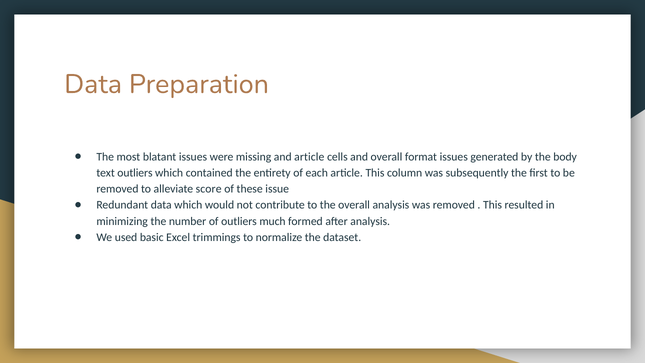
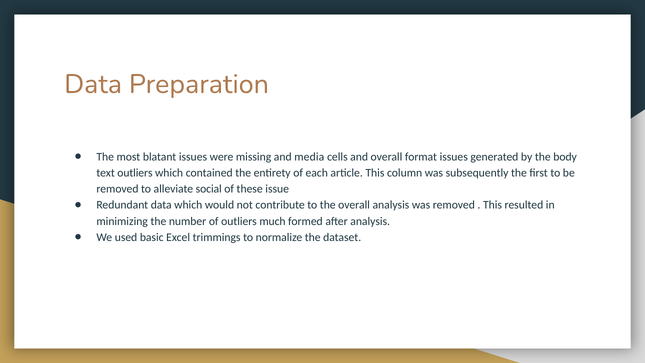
and article: article -> media (309, 157)
score: score -> social (209, 189)
